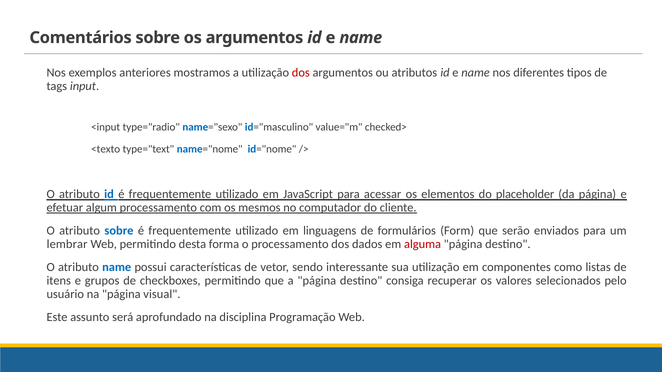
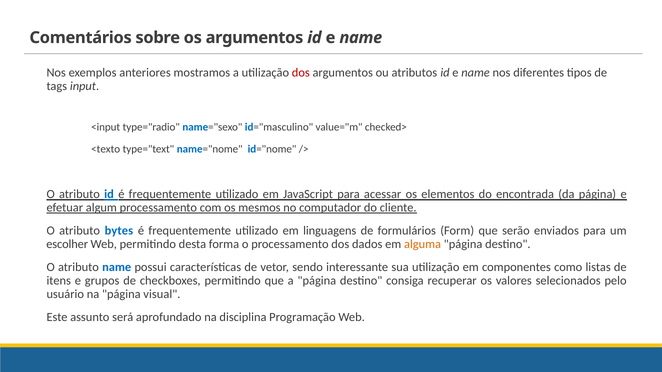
placeholder: placeholder -> encontrada (525, 194)
atributo sobre: sobre -> bytes (119, 231)
lembrar: lembrar -> escolher (67, 244)
alguma colour: red -> orange (423, 244)
